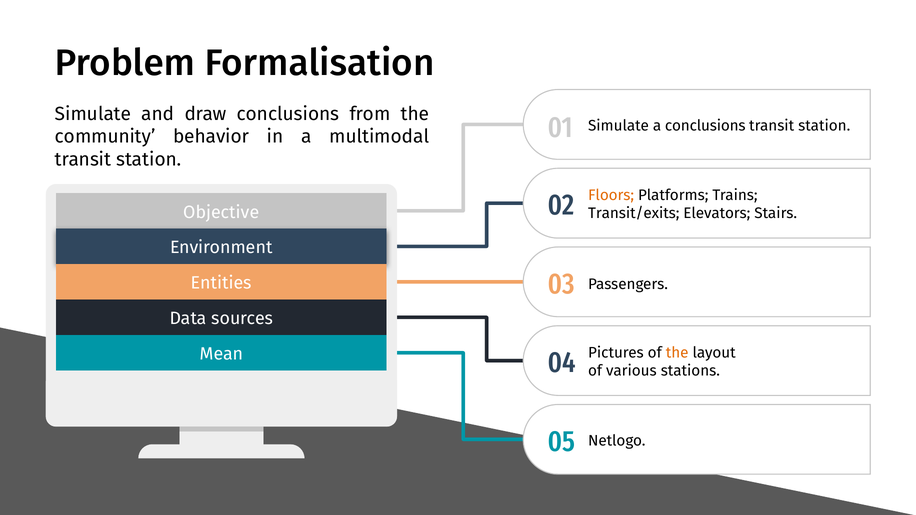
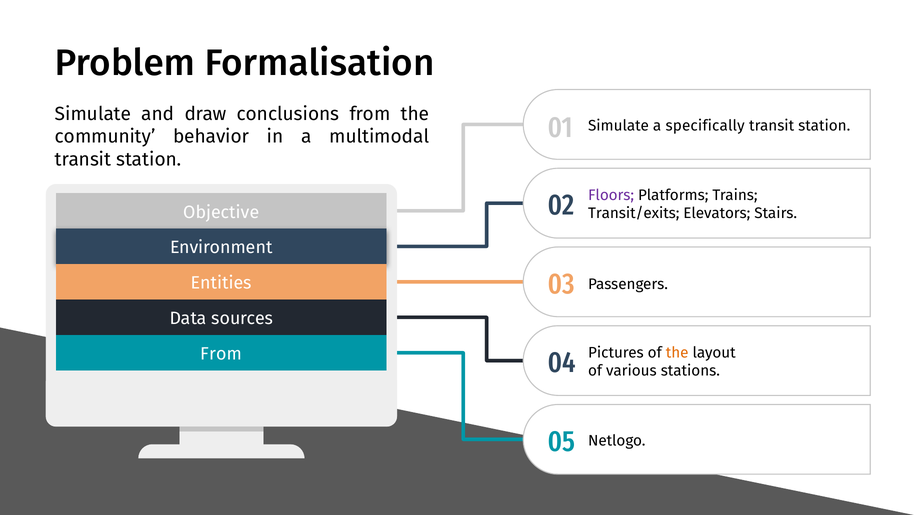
a conclusions: conclusions -> specifically (705, 126)
Floors colour: orange -> purple (611, 195)
Mean: Mean -> From (221, 354)
